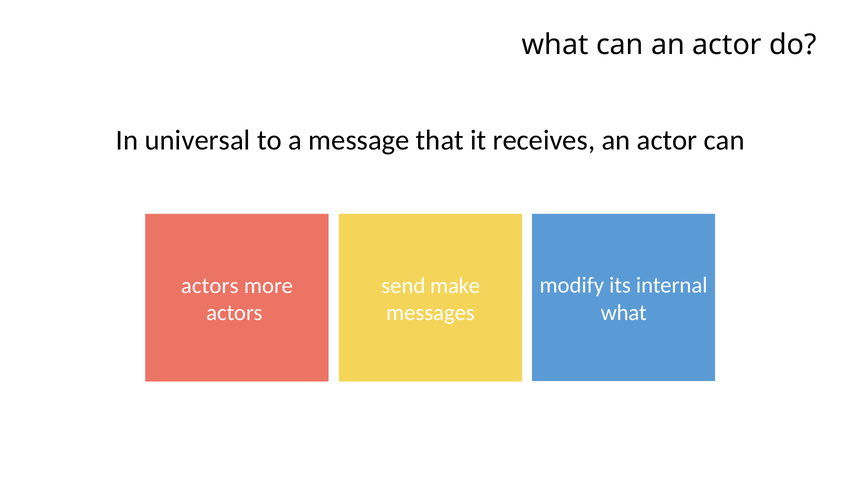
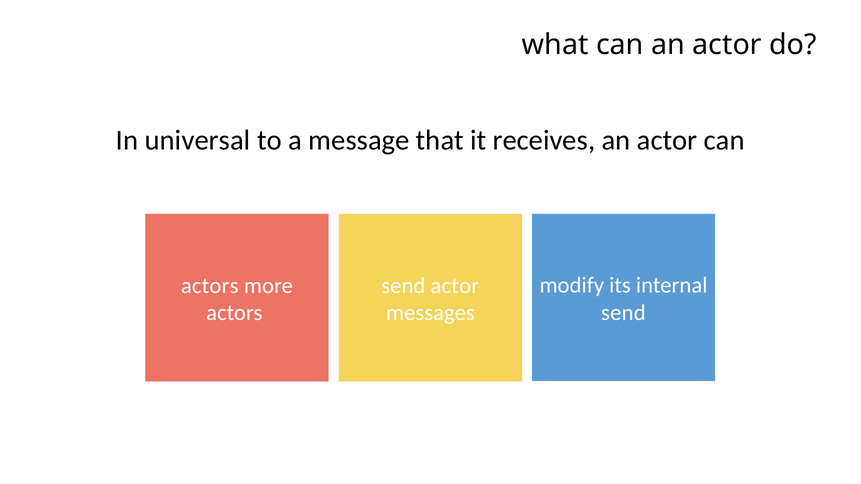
send make: make -> actor (455, 286)
what: what -> send (623, 313)
